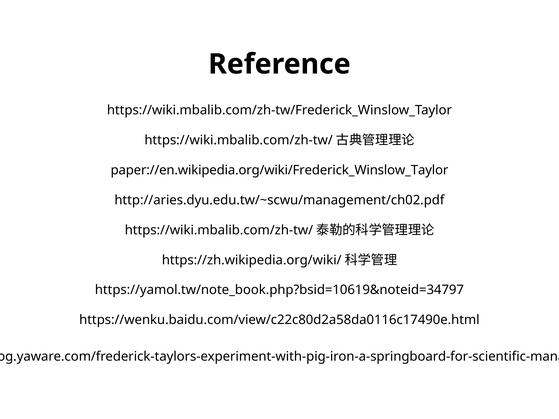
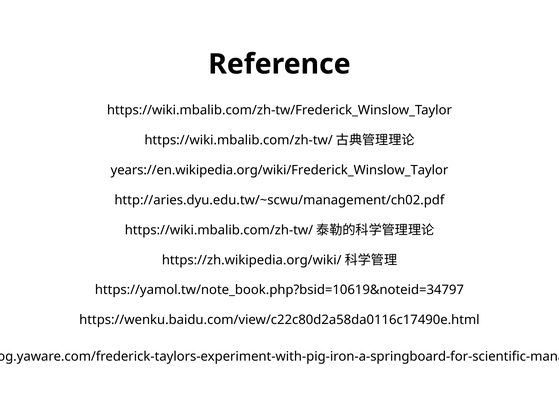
paper://en.wikipedia.org/wiki/Frederick_Winslow_Taylor: paper://en.wikipedia.org/wiki/Frederick_Winslow_Taylor -> years://en.wikipedia.org/wiki/Frederick_Winslow_Taylor (279, 170)
